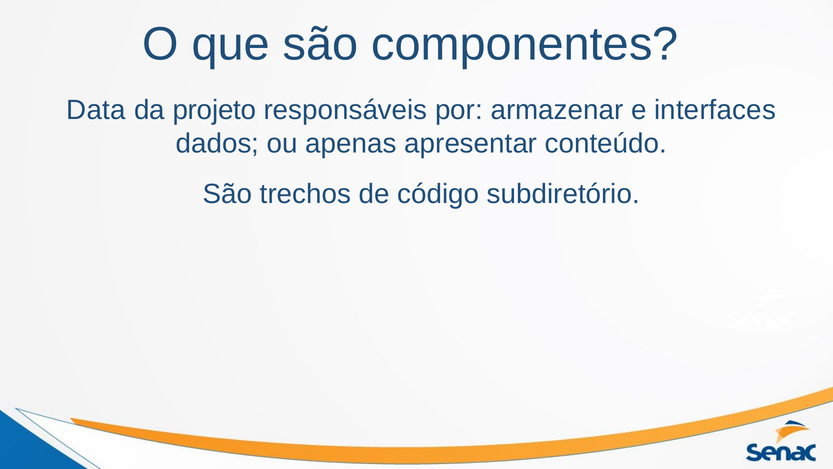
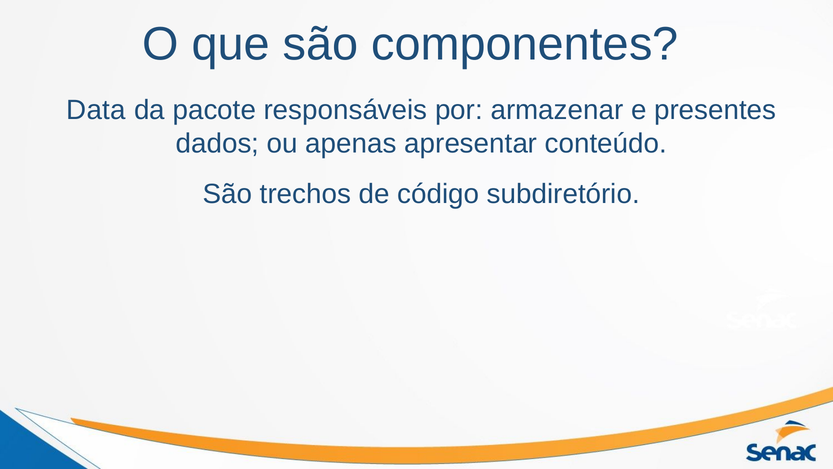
projeto: projeto -> pacote (214, 110)
interfaces: interfaces -> presentes (715, 110)
